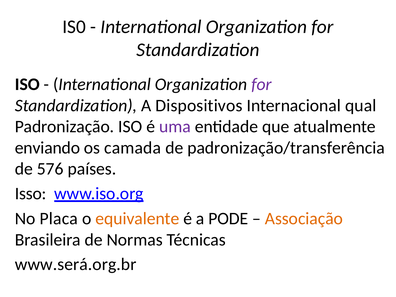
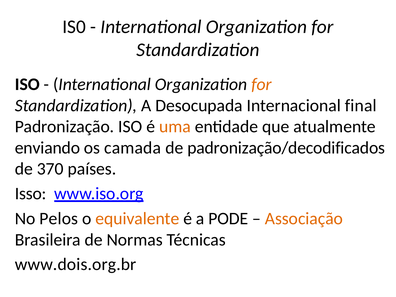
for colour: purple -> orange (261, 84)
Dispositivos: Dispositivos -> Desocupada (199, 105)
qual: qual -> final (361, 105)
uma colour: purple -> orange (175, 127)
padronização/transferência: padronização/transferência -> padronização/decodificados (286, 148)
576: 576 -> 370 (50, 169)
Placa: Placa -> Pelos (59, 219)
www.será.org.br: www.será.org.br -> www.dois.org.br (76, 264)
